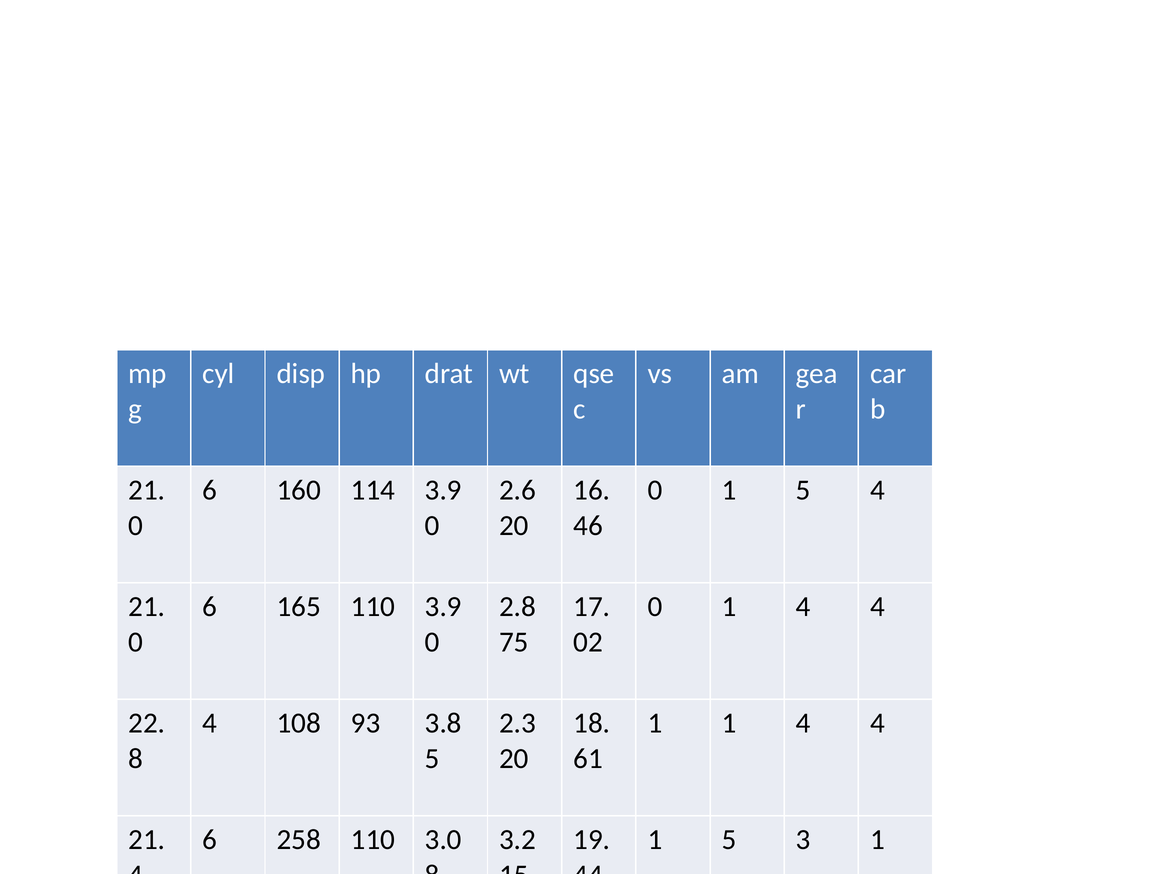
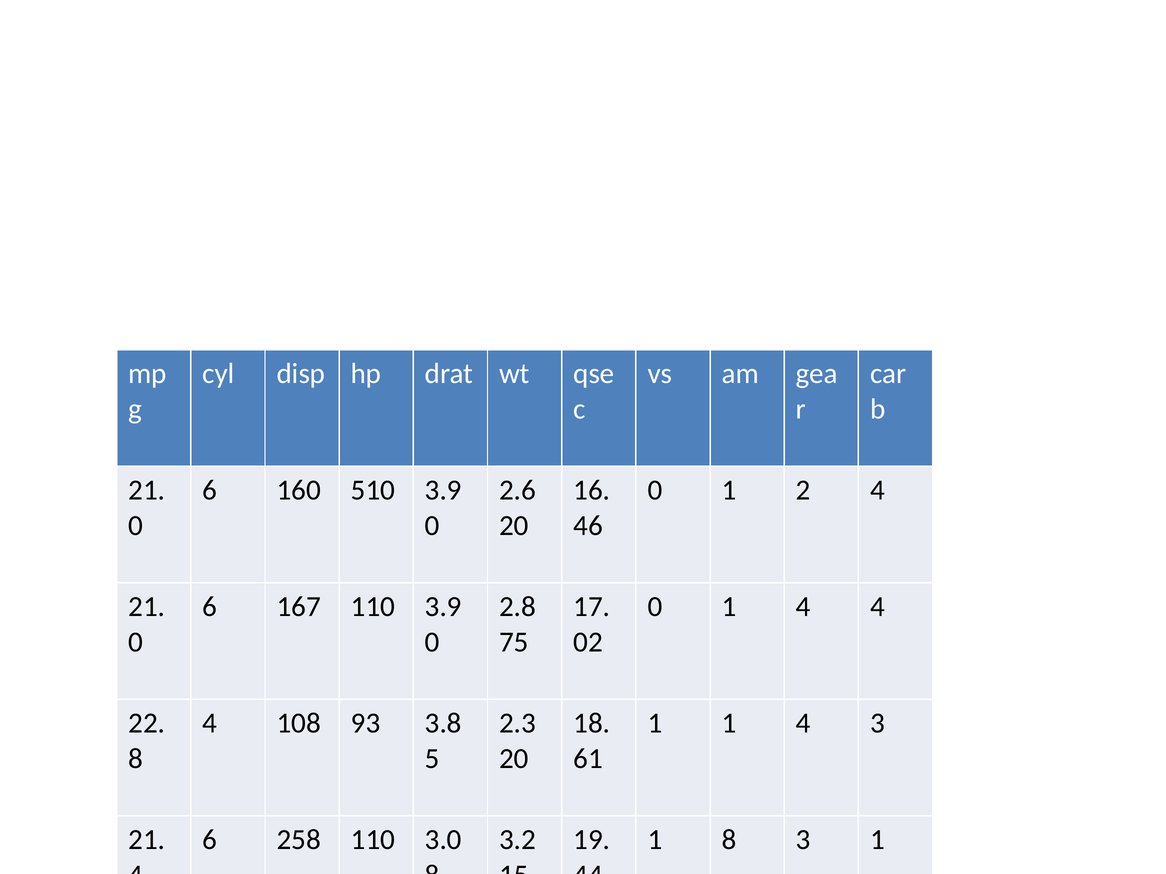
114: 114 -> 510 (373, 490)
0 1 5: 5 -> 2 (803, 490)
165: 165 -> 167 (299, 607)
1 1 4 4: 4 -> 3 (877, 724)
5: 5 -> 8 (729, 840)
